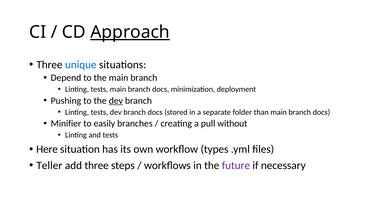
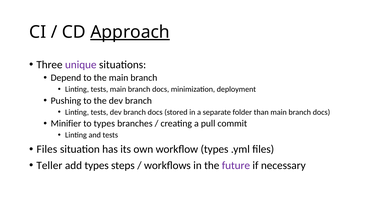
unique colour: blue -> purple (81, 65)
dev underline: present -> none (116, 101)
to easily: easily -> types (104, 124)
without: without -> commit (232, 124)
Here: Here -> Files (47, 150)
add three: three -> types (97, 166)
